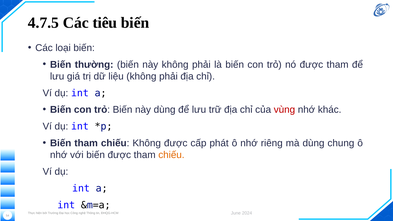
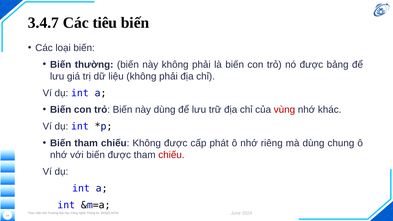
4.7.5: 4.7.5 -> 3.4.7 (43, 23)
nó được tham: tham -> bảng (338, 65)
chiếu colour: orange -> red (171, 155)
